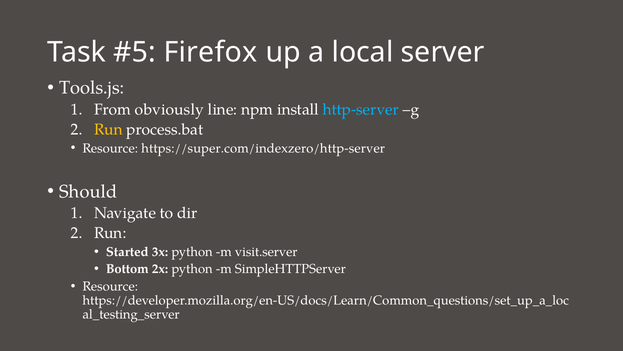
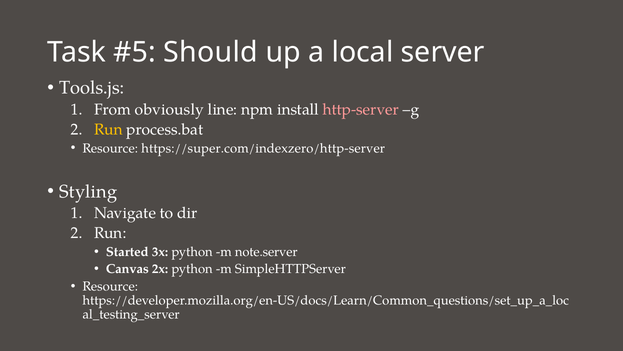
Firefox: Firefox -> Should (211, 52)
http-server colour: light blue -> pink (361, 109)
Should: Should -> Styling (88, 191)
visit.server: visit.server -> note.server (266, 251)
Bottom: Bottom -> Canvas (127, 269)
